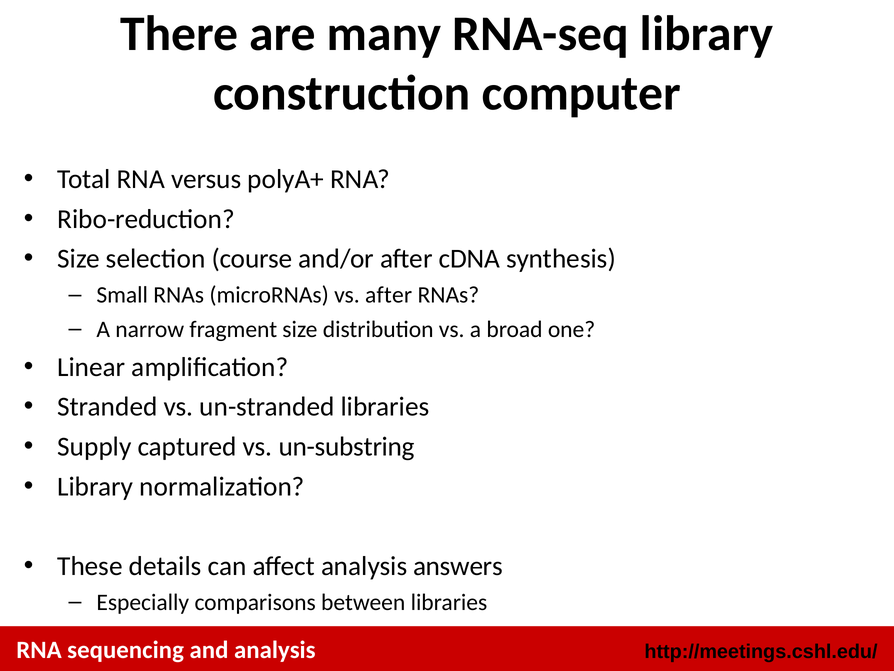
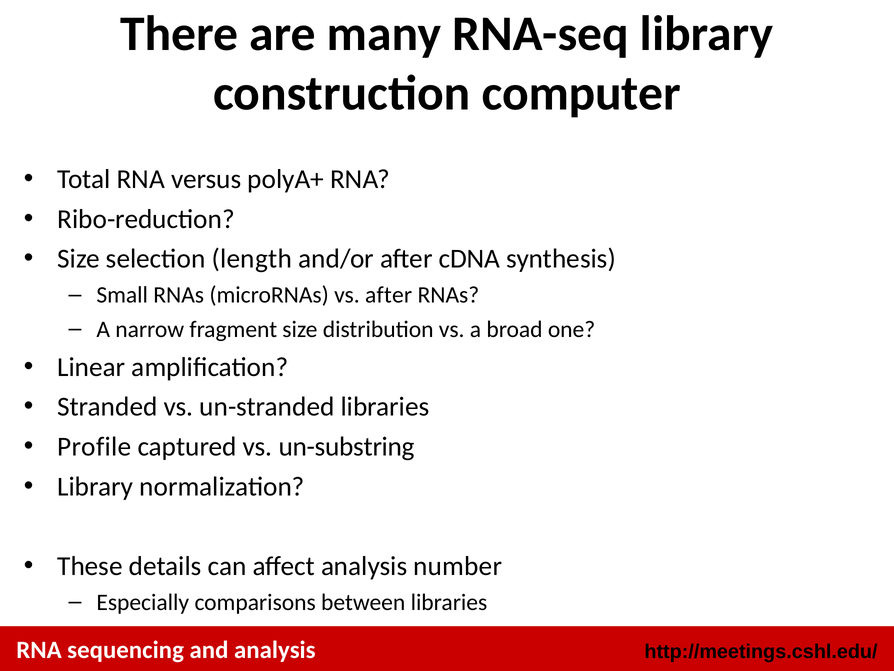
course: course -> length (252, 259)
Supply: Supply -> Profile (94, 446)
answers: answers -> number (458, 566)
